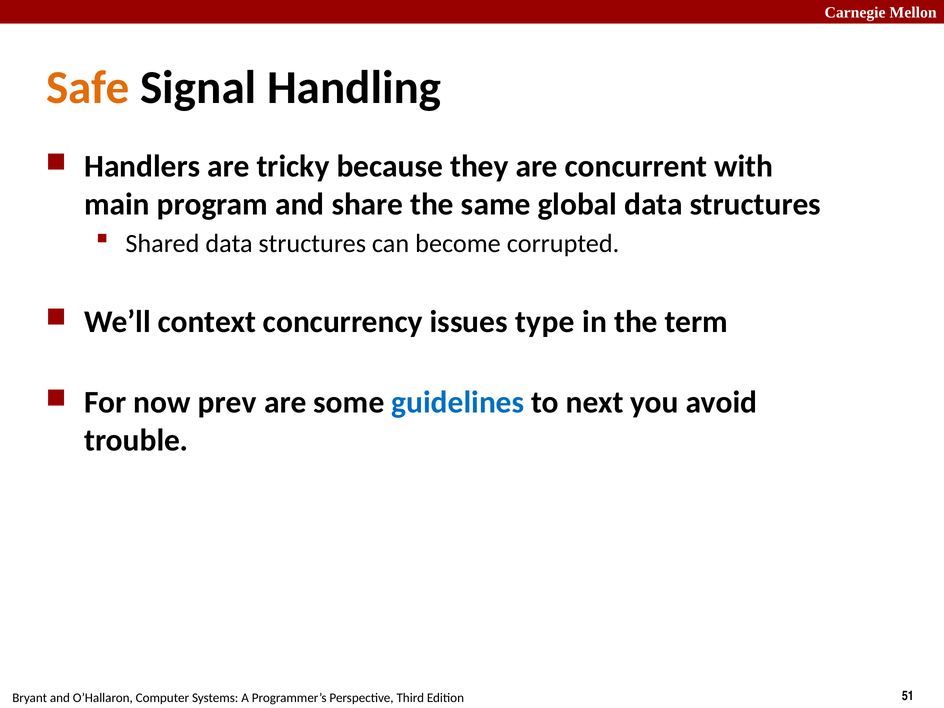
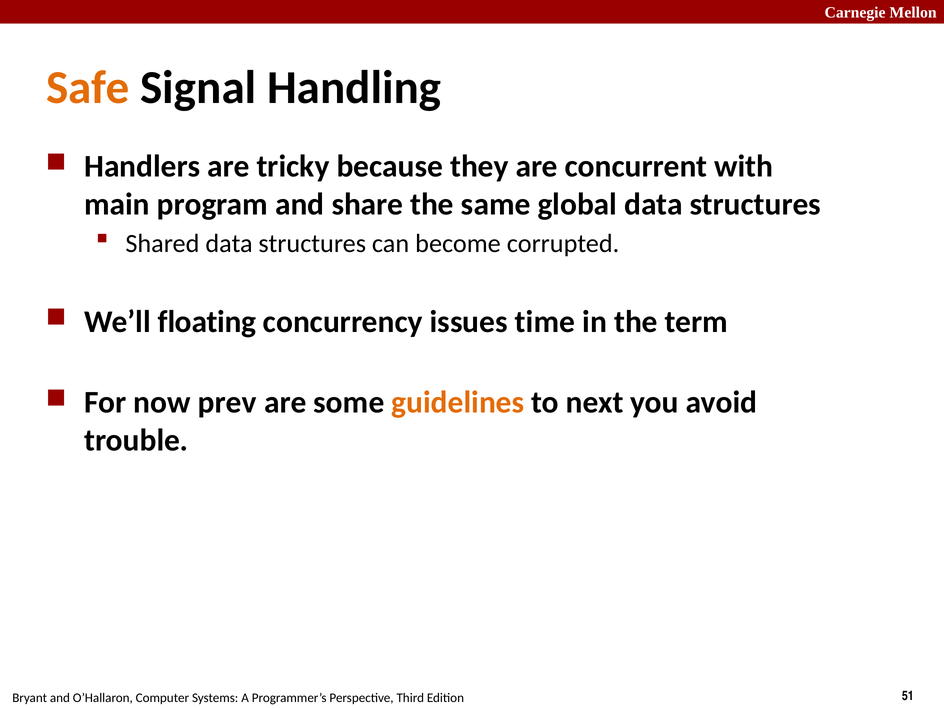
context: context -> floating (207, 322)
type: type -> time (545, 322)
guidelines colour: blue -> orange (458, 402)
